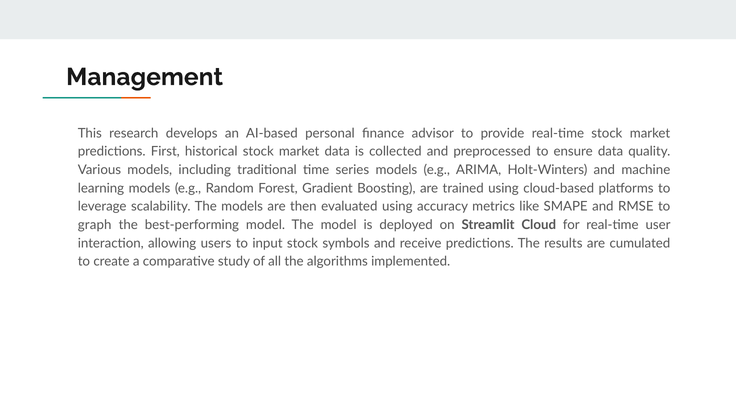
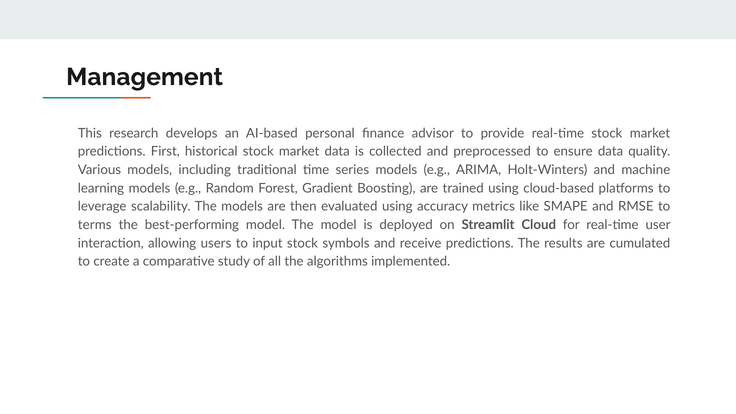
graph: graph -> terms (95, 225)
